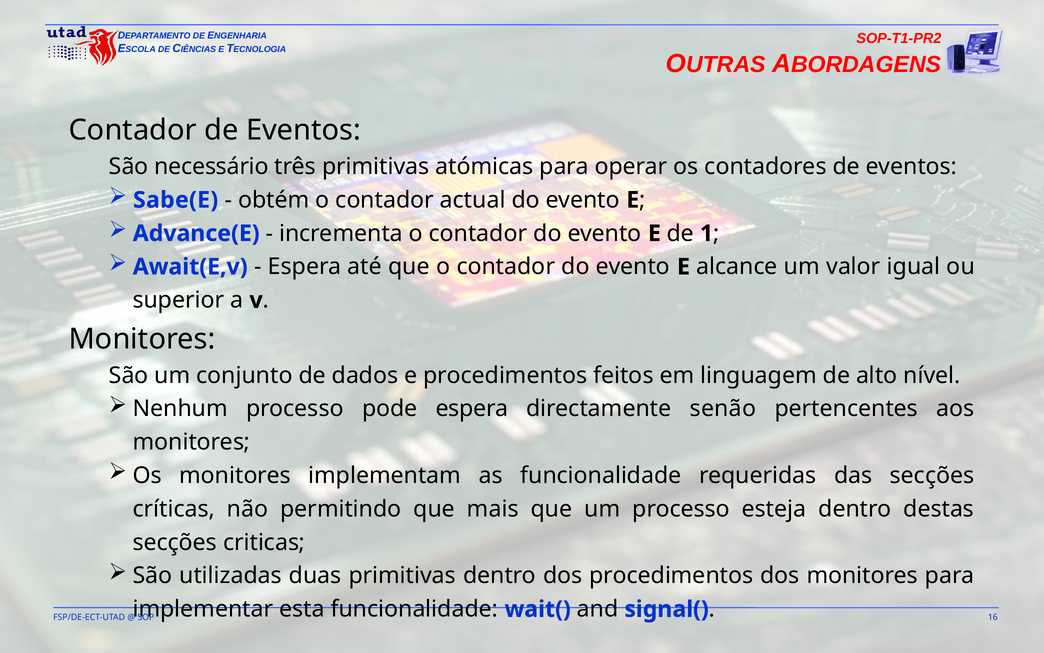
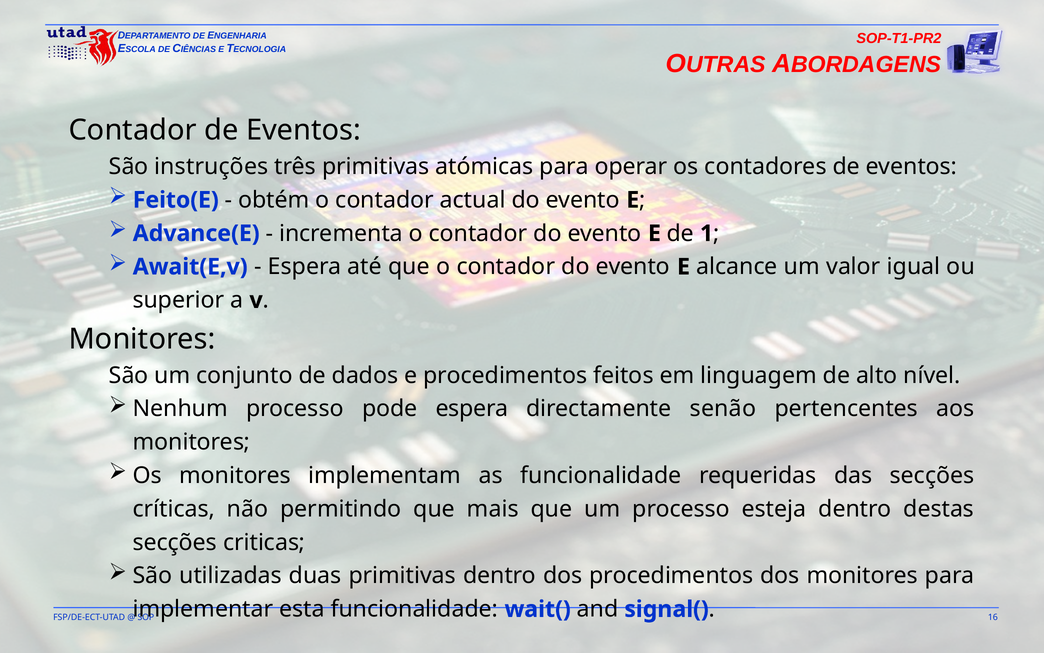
necessário: necessário -> instruções (211, 167)
Sabe(E: Sabe(E -> Feito(E (176, 200)
